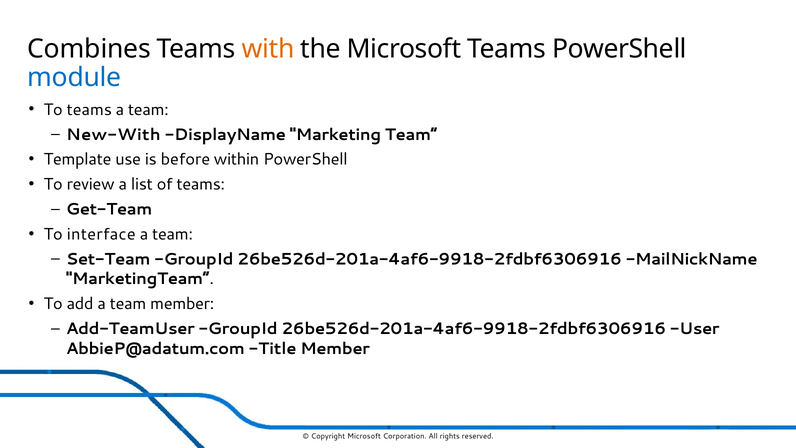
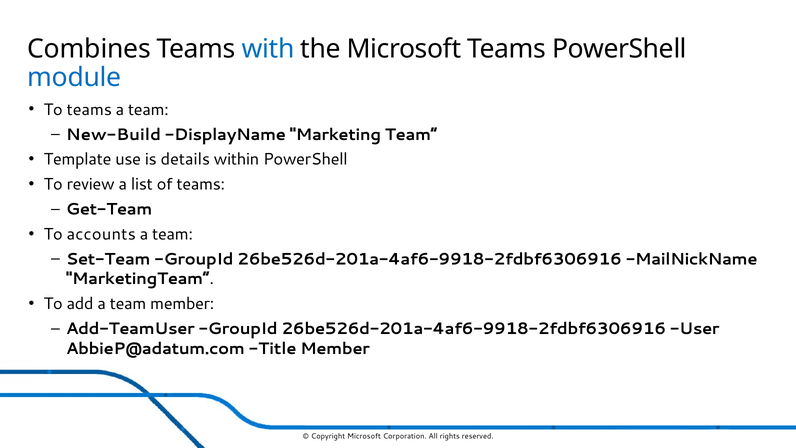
with colour: orange -> blue (268, 49)
New-With: New-With -> New-Build (113, 134)
before: before -> details (185, 159)
interface: interface -> accounts (101, 234)
